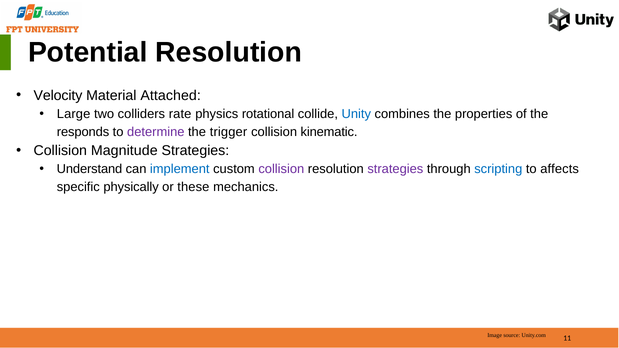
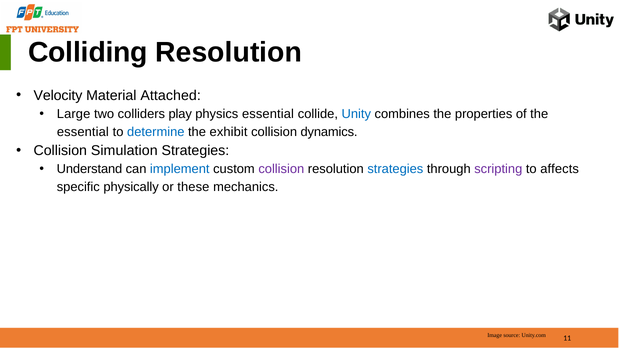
Potential: Potential -> Colliding (88, 52)
rate: rate -> play (180, 114)
physics rotational: rotational -> essential (268, 114)
responds: responds -> essential (83, 132)
determine colour: purple -> blue (156, 132)
trigger: trigger -> exhibit (229, 132)
kinematic: kinematic -> dynamics (329, 132)
Magnitude: Magnitude -> Simulation (124, 151)
strategies colour: purple -> blue (395, 169)
scripting colour: blue -> purple (498, 169)
